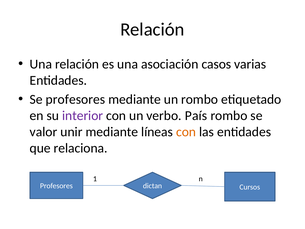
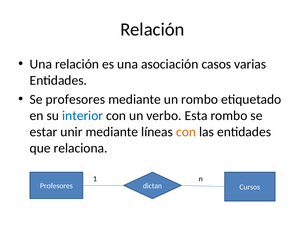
interior colour: purple -> blue (83, 116)
País: País -> Esta (196, 116)
valor: valor -> estar (44, 132)
